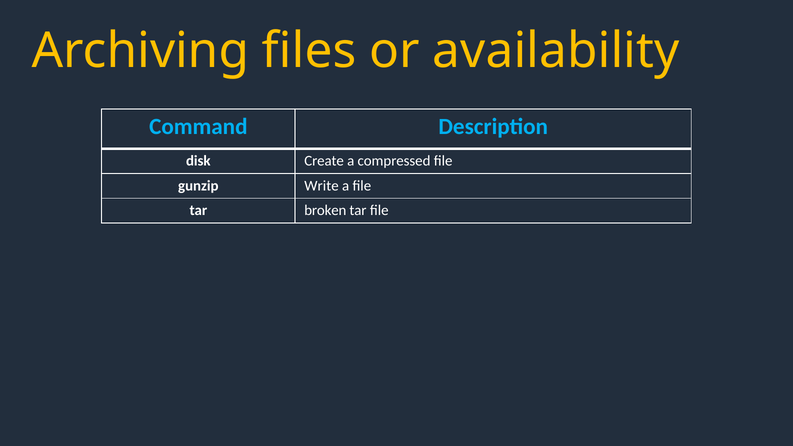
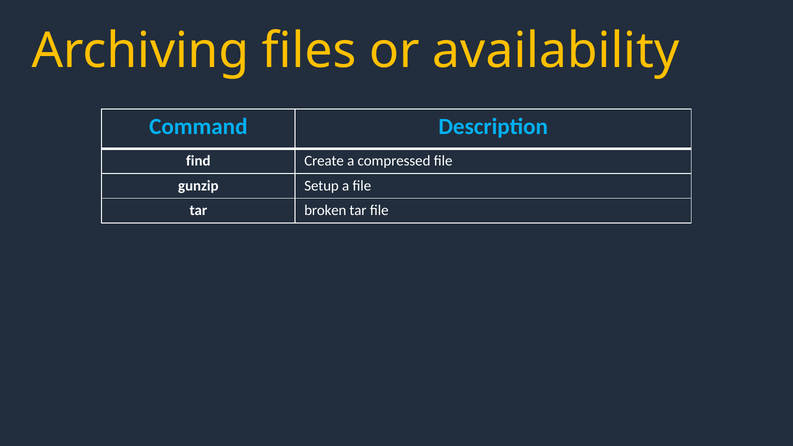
disk: disk -> find (198, 161)
Write: Write -> Setup (322, 186)
